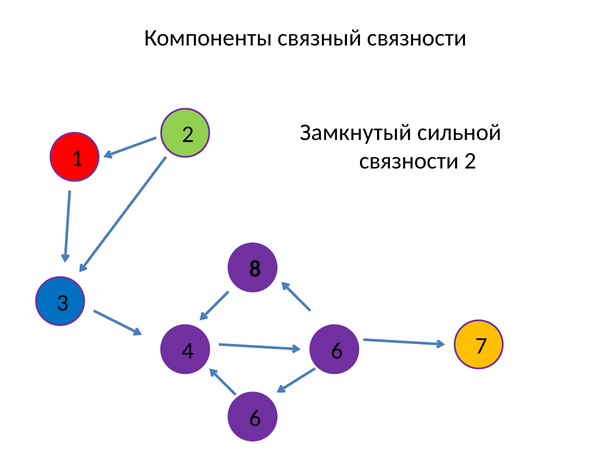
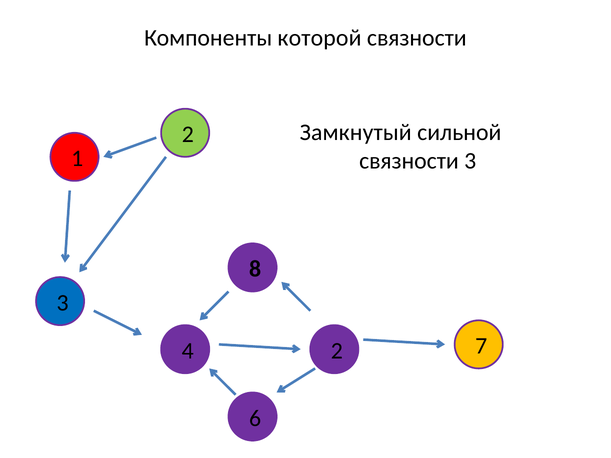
связный: связный -> которой (320, 38)
связности 2: 2 -> 3 (470, 161)
4 6: 6 -> 2 (337, 351)
